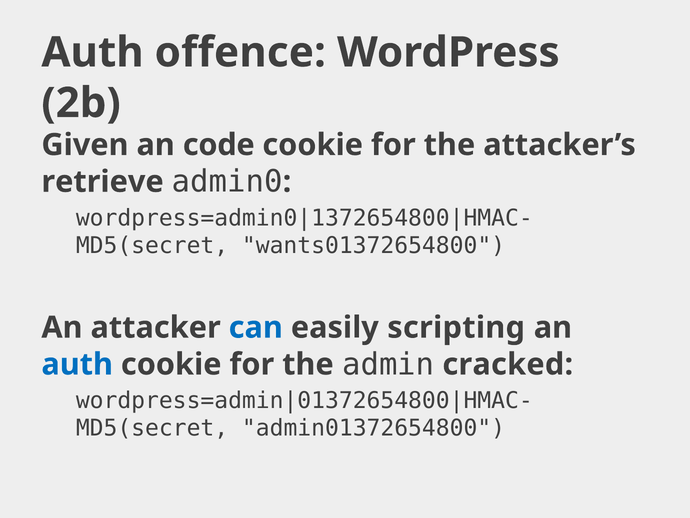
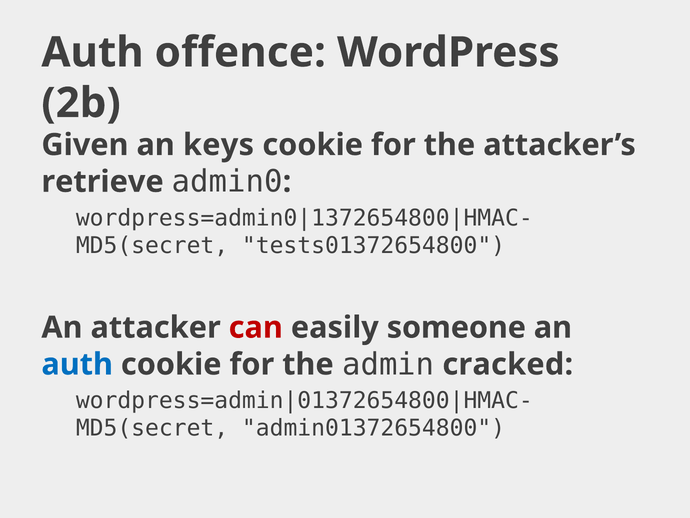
code: code -> keys (218, 145)
wants01372654800: wants01372654800 -> tests01372654800 (374, 245)
can colour: blue -> red (256, 327)
scripting: scripting -> someone (456, 327)
